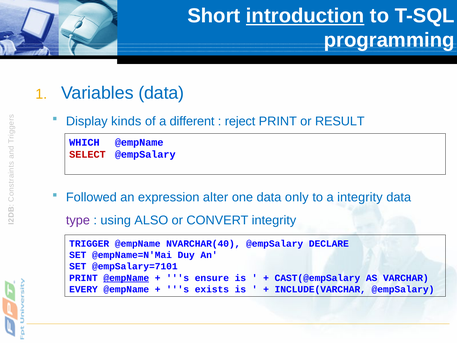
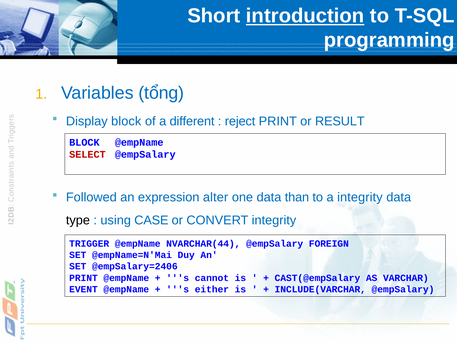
Variables data: data -> tổng (161, 93)
Display kinds: kinds -> block (126, 121)
WHICH: WHICH -> BLOCK (84, 142)
only: only -> than (297, 197)
type colour: purple -> black (78, 220)
ALSO: ALSO -> CASE (151, 220)
NVARCHAR(40: NVARCHAR(40 -> NVARCHAR(44 (203, 243)
DECLARE: DECLARE -> FOREIGN (329, 243)
@empSalary=7101: @empSalary=7101 -> @empSalary=2406 (135, 266)
@empName underline: present -> none (126, 278)
ensure: ensure -> cannot (212, 278)
EVERY: EVERY -> EVENT (84, 289)
exists: exists -> either (212, 289)
